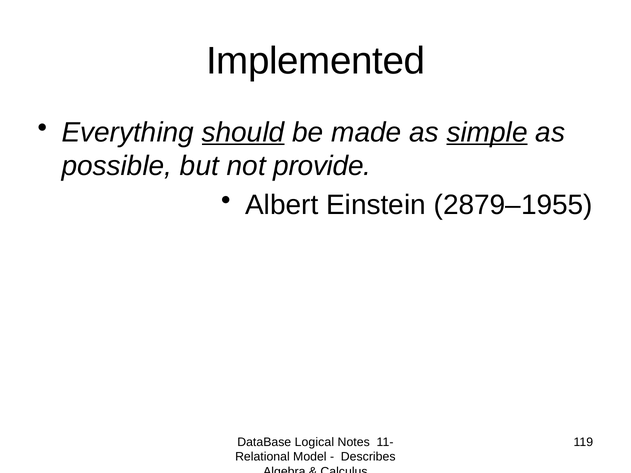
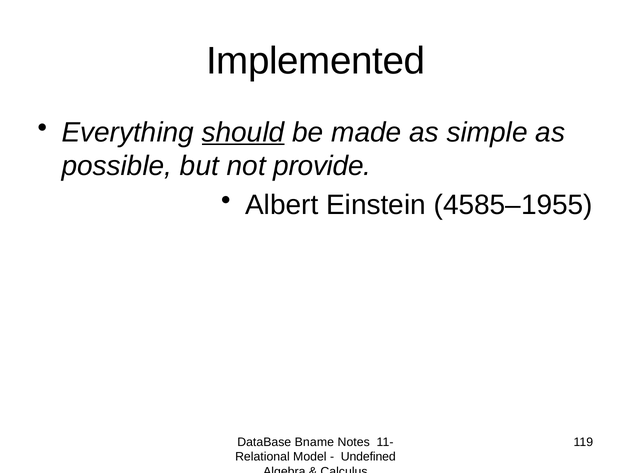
simple underline: present -> none (487, 132)
2879–1955: 2879–1955 -> 4585–1955 (513, 205)
Logical: Logical -> Bname (314, 442)
Describes: Describes -> Undefined (368, 457)
